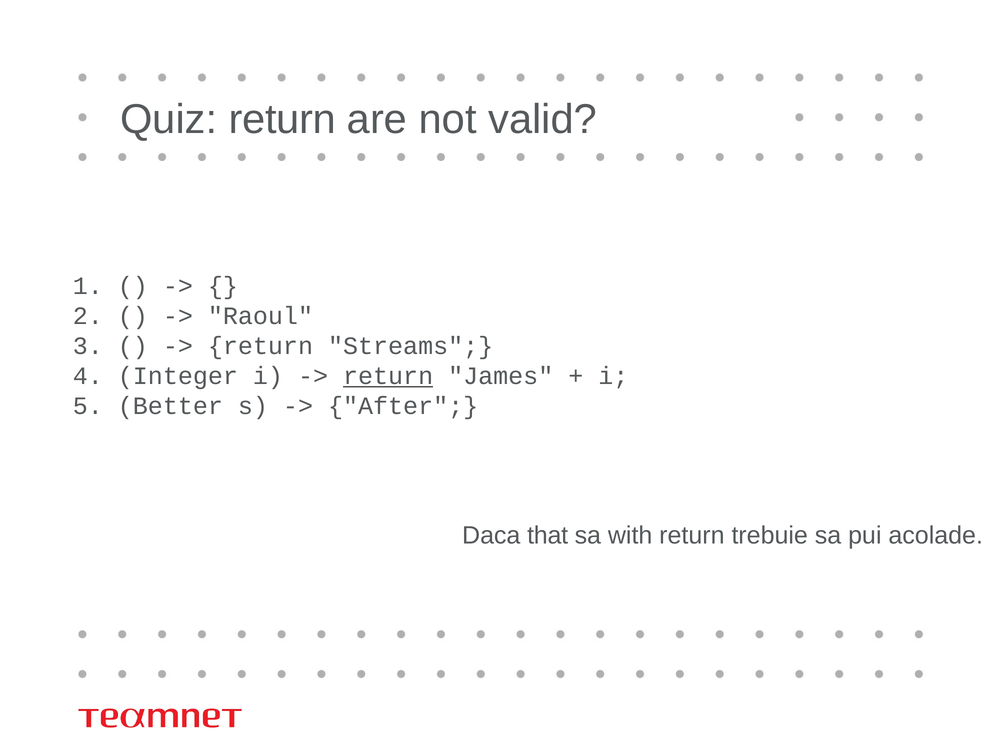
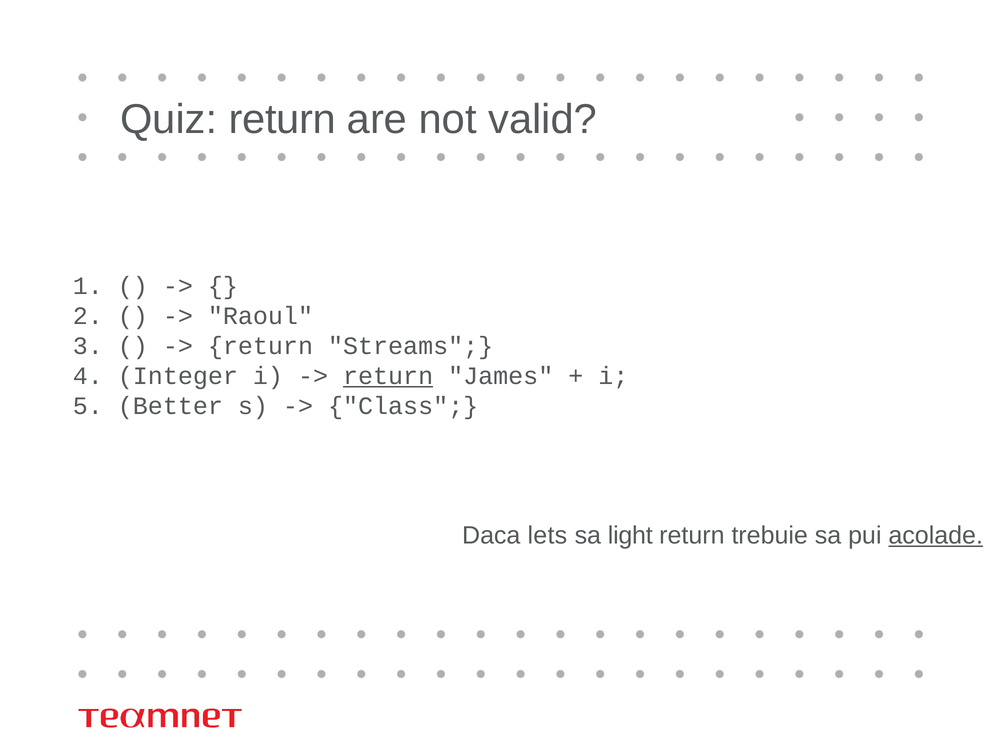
After: After -> Class (403, 406)
that: that -> lets (547, 536)
with: with -> light (630, 536)
acolade underline: none -> present (936, 536)
